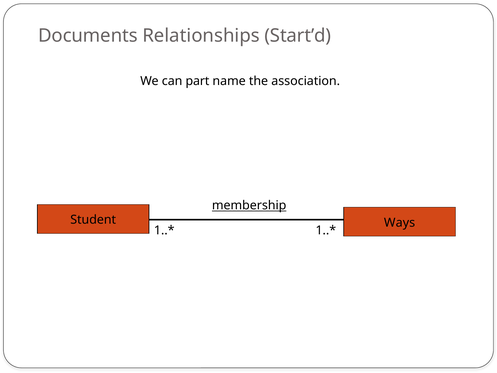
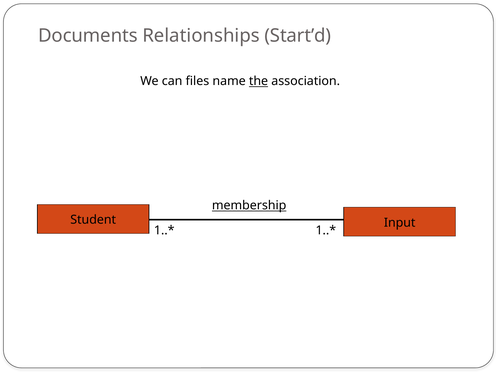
part: part -> files (197, 81)
the underline: none -> present (259, 81)
Ways: Ways -> Input (400, 222)
